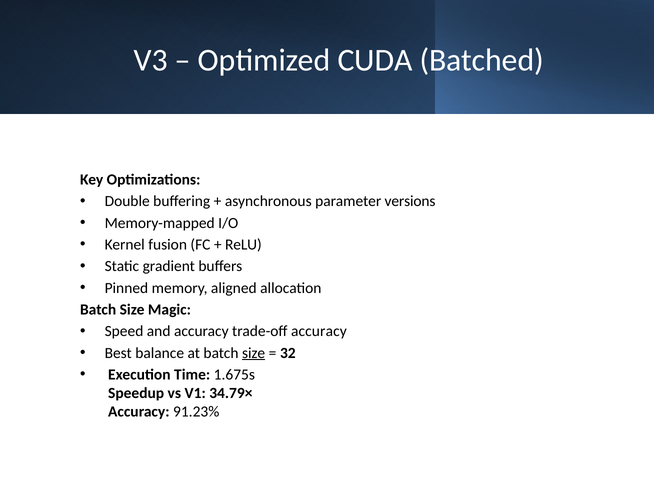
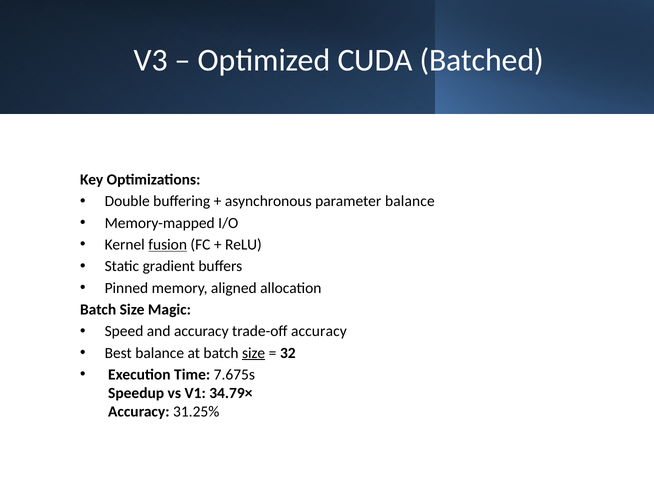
parameter versions: versions -> balance (410, 201)
fusion underline: none -> present (168, 244)
1.675s: 1.675s -> 7.675s (234, 374)
91.23%: 91.23% -> 31.25% (196, 411)
